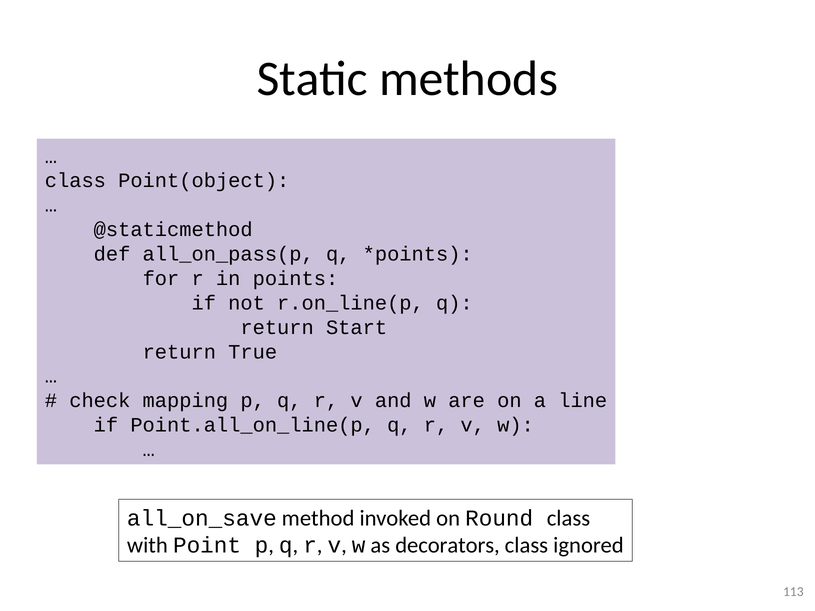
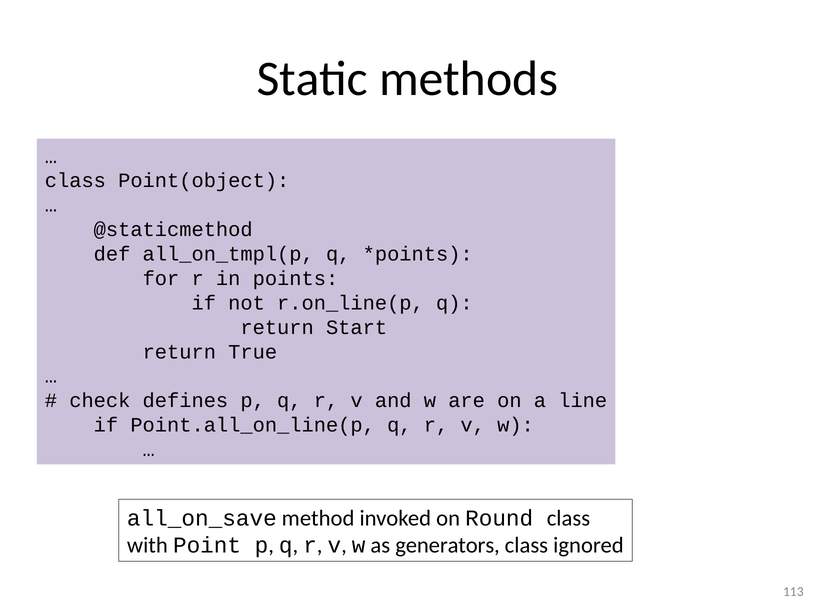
all_on_pass(p: all_on_pass(p -> all_on_tmpl(p (228, 254)
mapping: mapping -> defines (185, 401)
decorators: decorators -> generators (448, 546)
